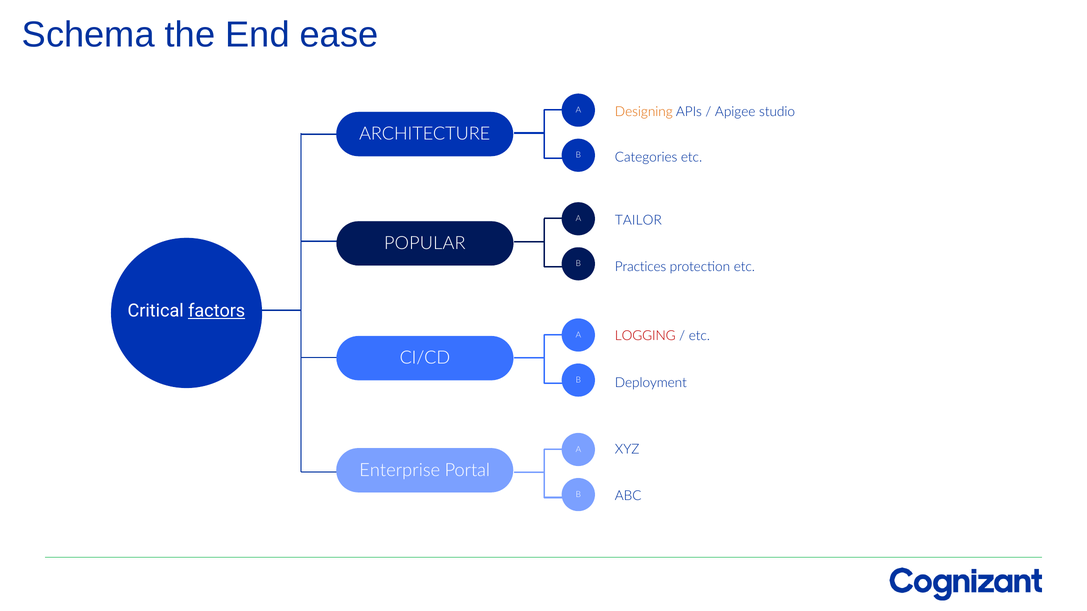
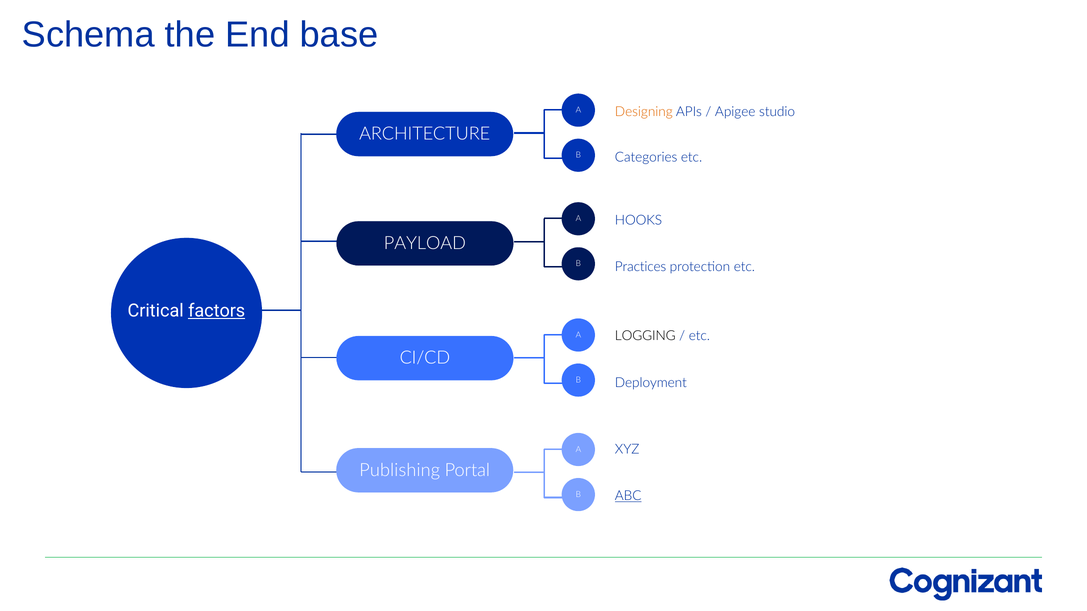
ease: ease -> base (339, 35)
TAILOR: TAILOR -> HOOKS (638, 220)
POPULAR: POPULAR -> PAYLOAD (425, 243)
LOGGING colour: red -> black (645, 336)
Enterprise: Enterprise -> Publishing (400, 470)
ABC underline: none -> present (628, 496)
